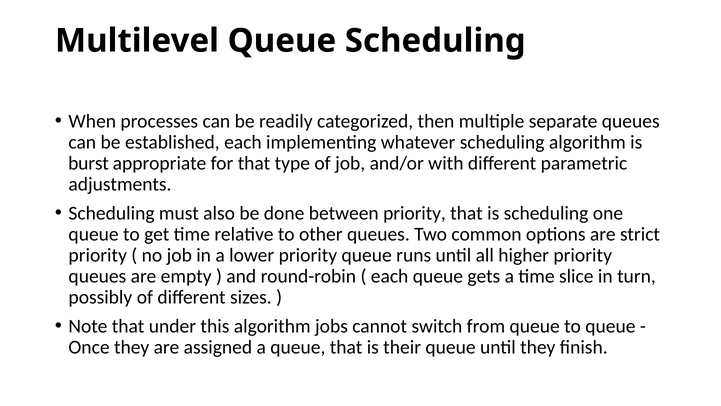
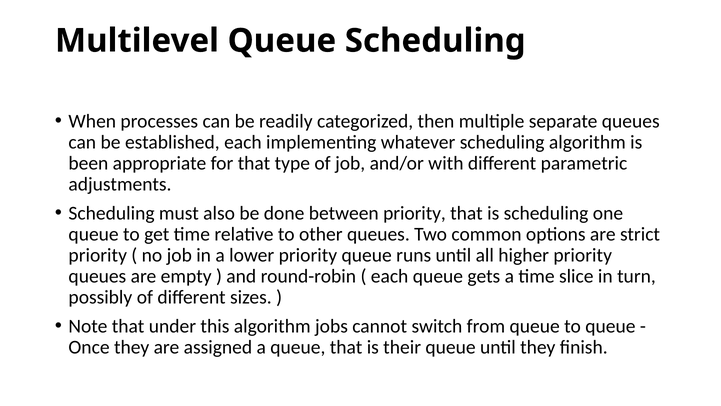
burst: burst -> been (88, 163)
